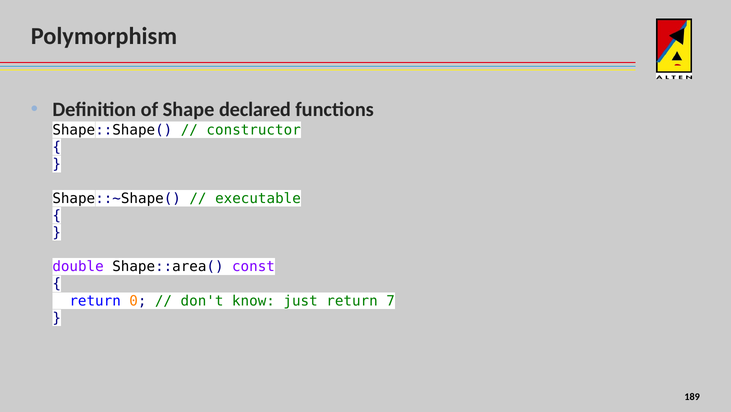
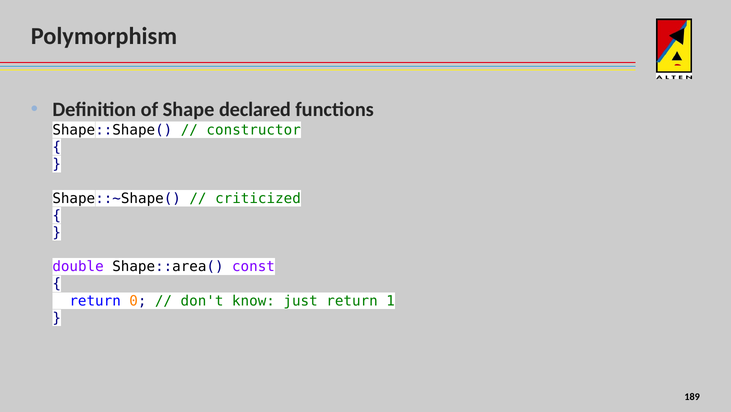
executable: executable -> criticized (258, 198)
7: 7 -> 1 (391, 301)
